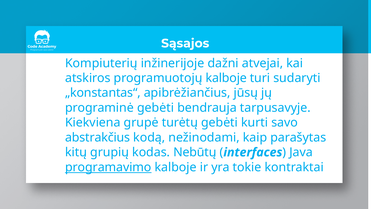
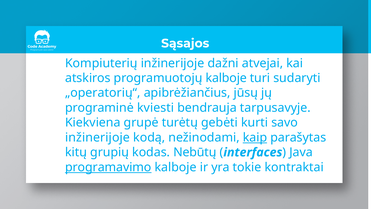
„konstantas“: „konstantas“ -> „operatorių“ (103, 93)
programinė gebėti: gebėti -> kviesti (156, 108)
abstrakčius: abstrakčius -> inžinerijoje (97, 137)
kaip underline: none -> present (255, 137)
